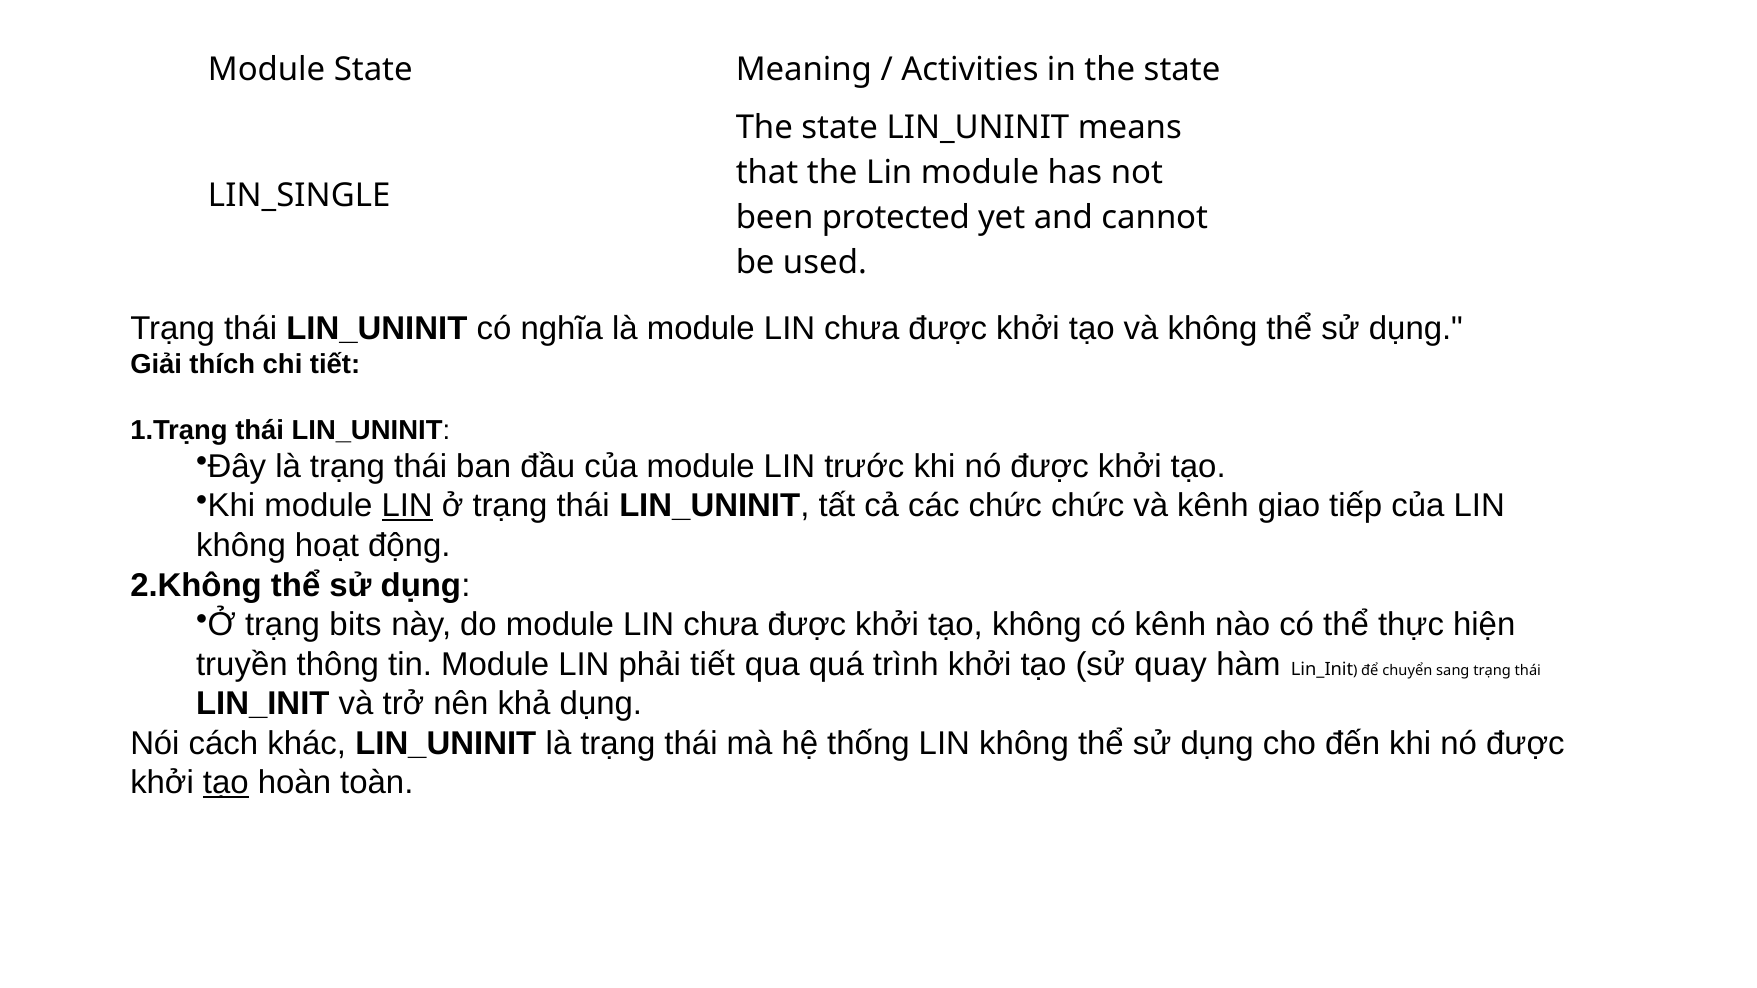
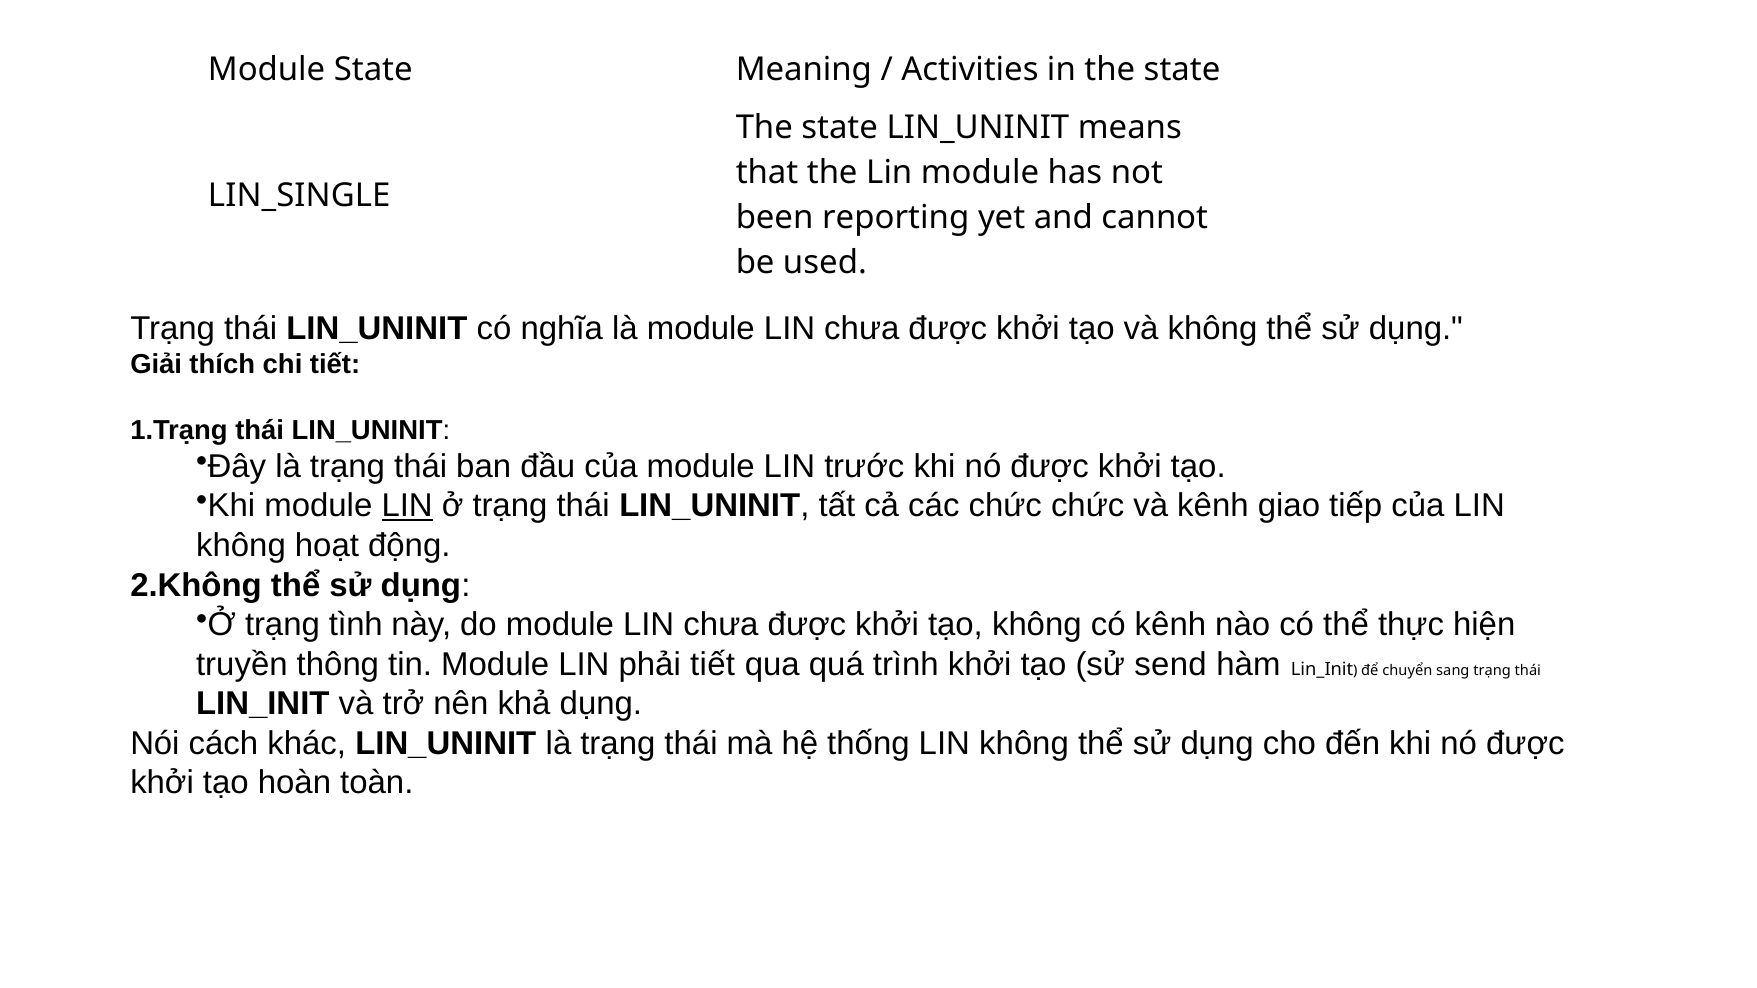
protected: protected -> reporting (896, 218)
bits: bits -> tình (356, 625)
quay: quay -> send (1171, 664)
tạo underline: present -> none (226, 783)
